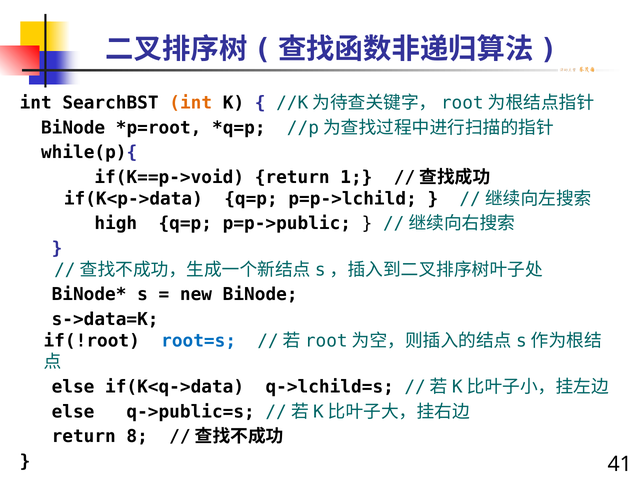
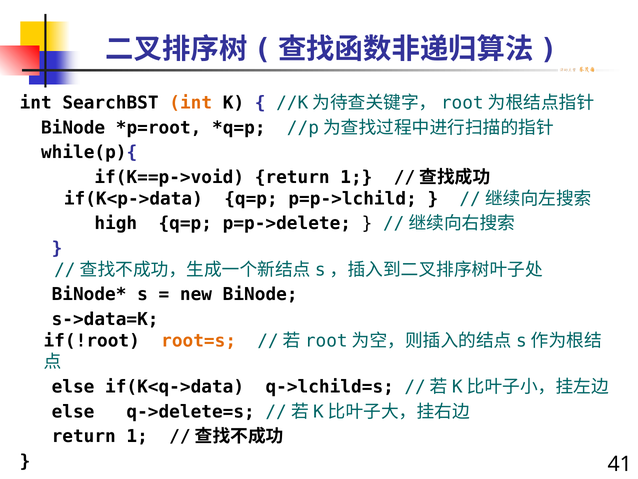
p=p->public: p=p->public -> p=p->delete (287, 223)
root=s colour: blue -> orange (199, 340)
q->public=s: q->public=s -> q->delete=s (191, 411)
8: 8 -> 1 (137, 436)
